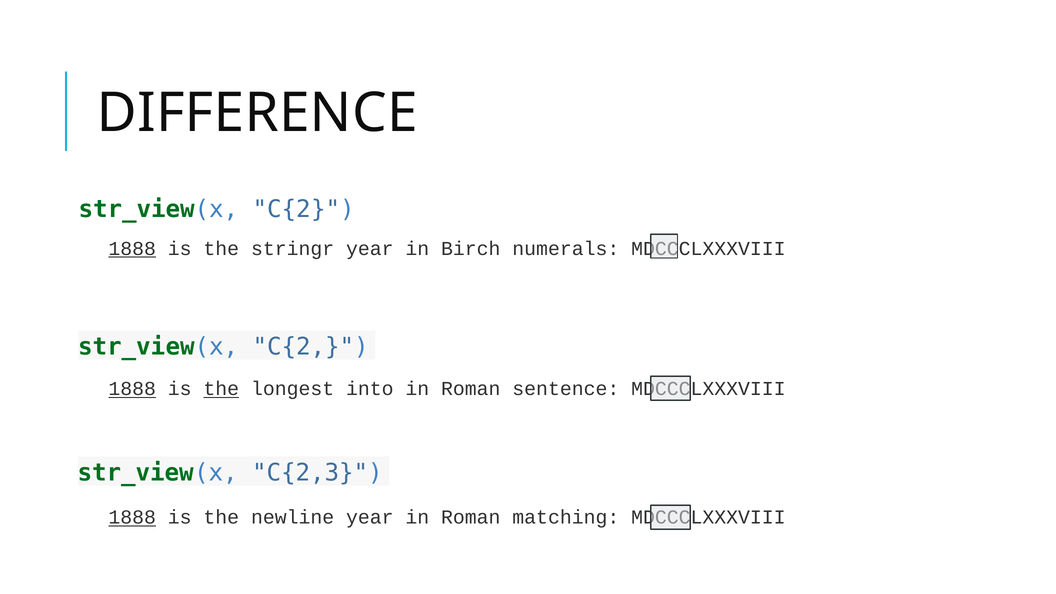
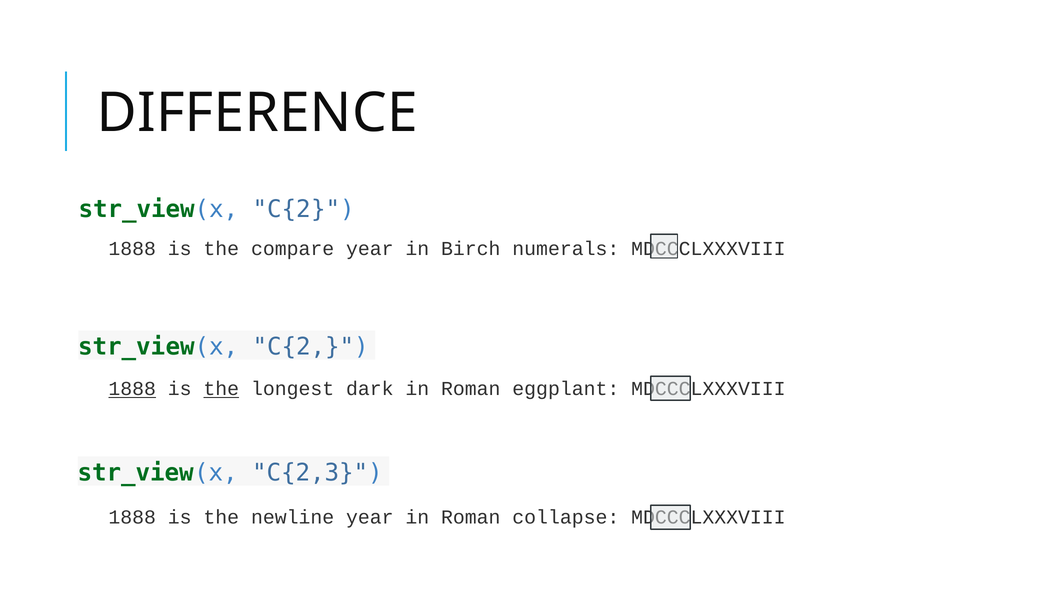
1888 underline: present -> none (132, 249)
stringr: stringr -> compare (293, 249)
into: into -> dark (370, 389)
sentence: sentence -> eggplant (566, 389)
1888 underline: present -> none (132, 517)
matching: matching -> collapse (566, 517)
